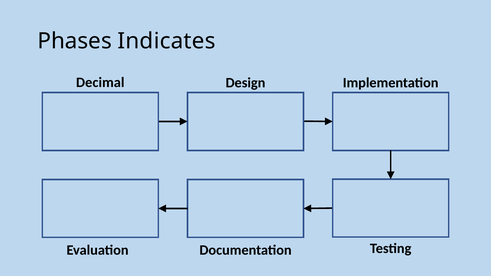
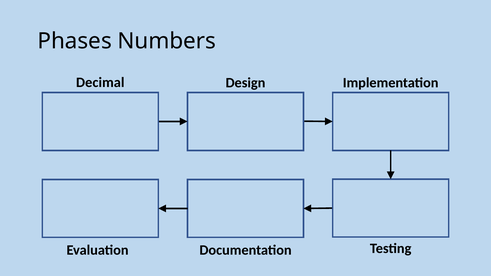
Indicates: Indicates -> Numbers (167, 41)
